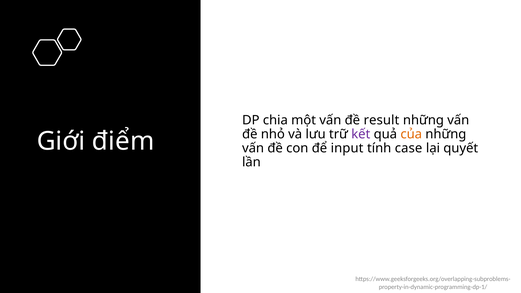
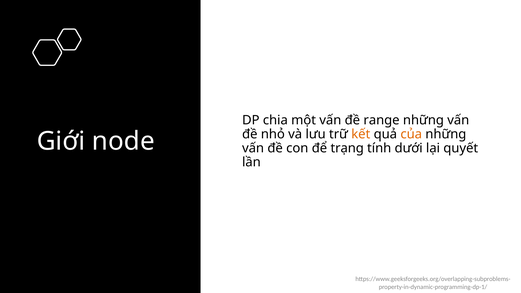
result: result -> range (382, 120)
kết colour: purple -> orange (361, 134)
điểm: điểm -> node (123, 141)
input: input -> trạng (347, 148)
case: case -> dưới (409, 148)
